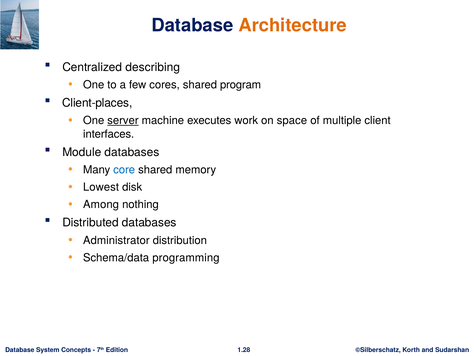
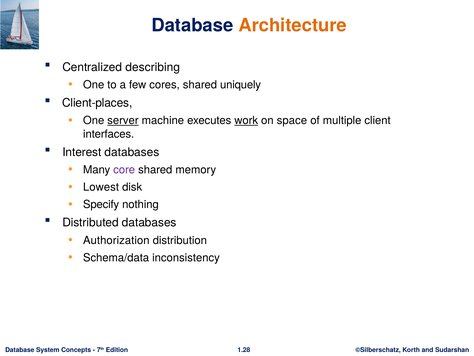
program: program -> uniquely (241, 85)
work underline: none -> present (246, 120)
Module: Module -> Interest (82, 152)
core colour: blue -> purple (124, 170)
Among: Among -> Specify (101, 204)
Administrator: Administrator -> Authorization (116, 240)
programming: programming -> inconsistency (186, 257)
